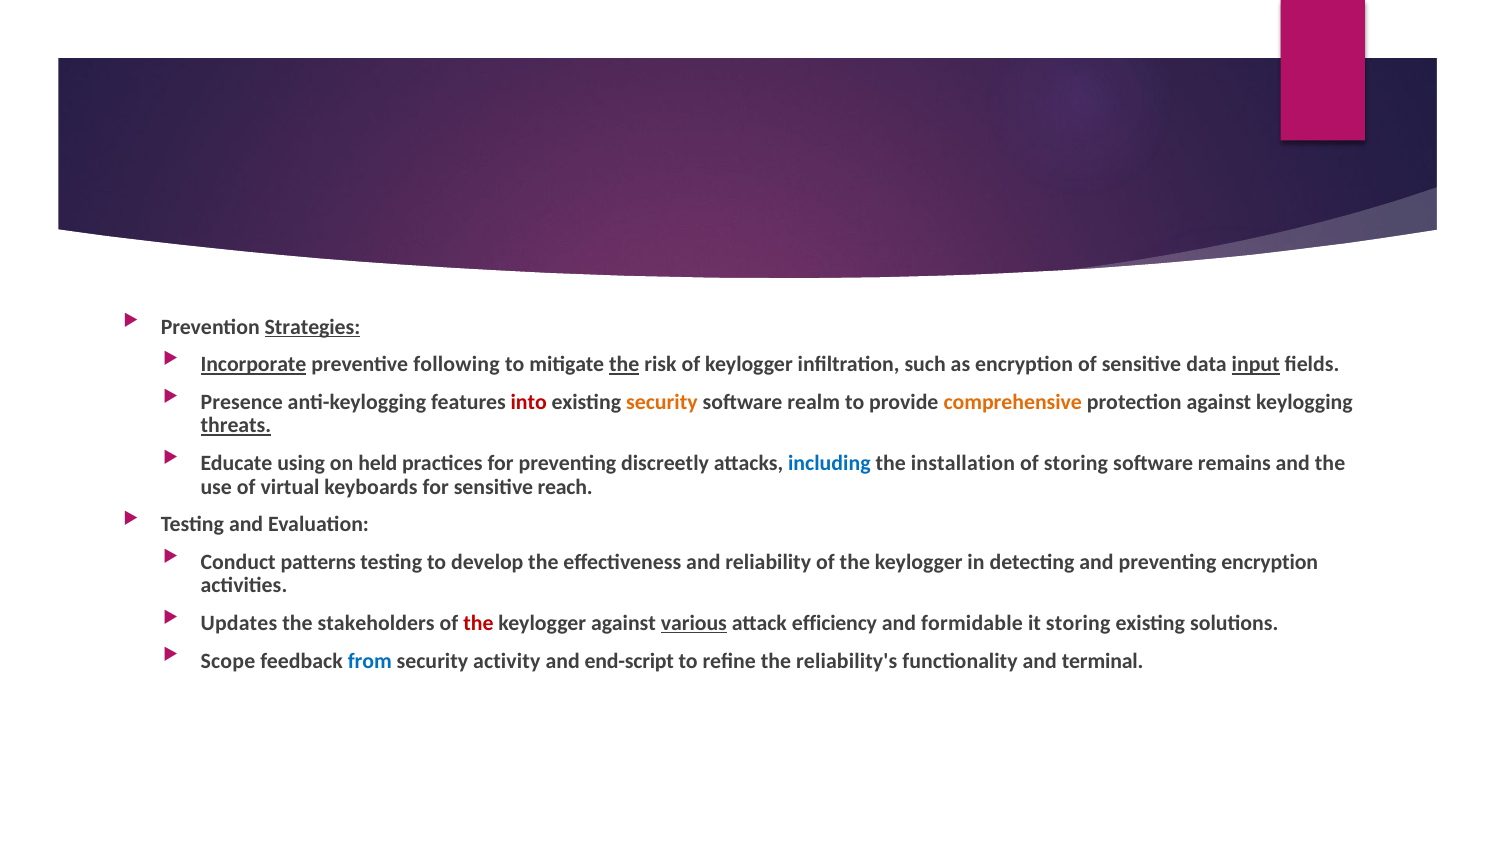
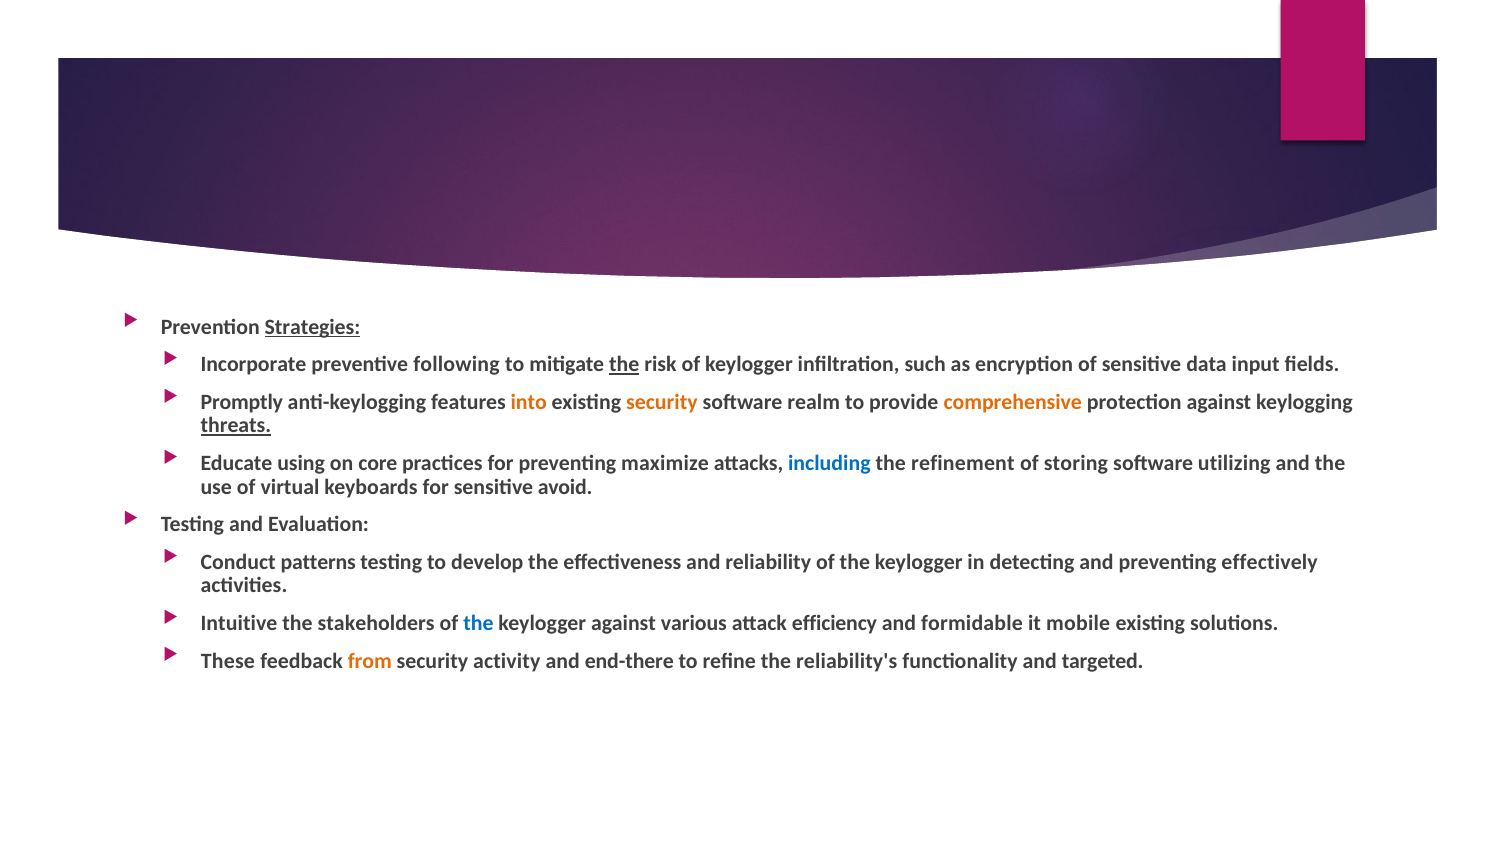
Incorporate underline: present -> none (254, 364)
input underline: present -> none (1256, 364)
Presence: Presence -> Promptly (242, 402)
into colour: red -> orange (529, 402)
held: held -> core (378, 463)
discreetly: discreetly -> maximize (665, 463)
installation: installation -> refinement (963, 463)
remains: remains -> utilizing (1234, 463)
reach: reach -> avoid (565, 487)
preventing encryption: encryption -> effectively (1270, 562)
Updates: Updates -> Intuitive (239, 623)
the colour: red -> blue (478, 623)
various underline: present -> none (694, 623)
it storing: storing -> mobile (1078, 623)
Scope: Scope -> These (228, 661)
from colour: blue -> orange (370, 661)
end-script: end-script -> end-there (629, 661)
terminal: terminal -> targeted (1103, 661)
